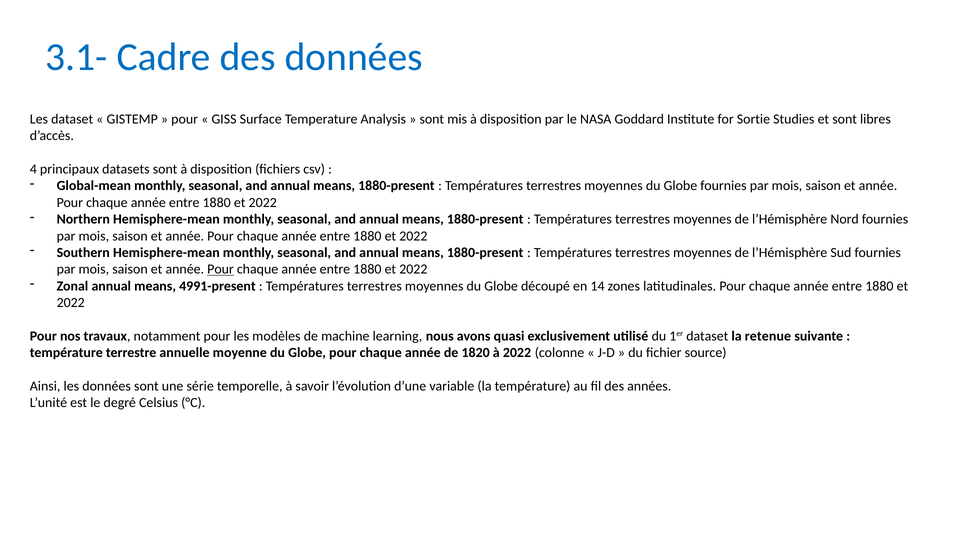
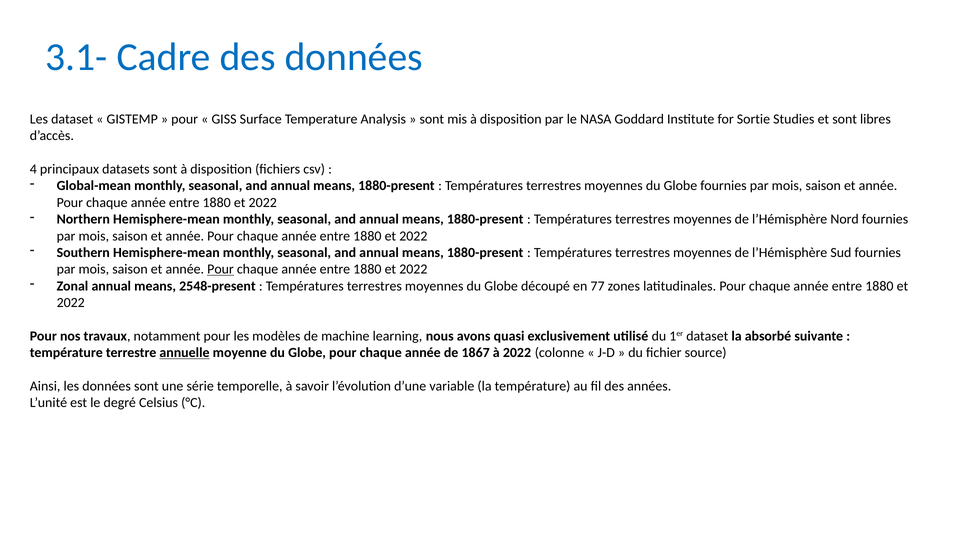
4991-present: 4991-present -> 2548-present (217, 286)
14: 14 -> 77 (598, 286)
retenue: retenue -> absorbé (768, 336)
annuelle underline: none -> present (185, 353)
1820: 1820 -> 1867 (476, 353)
